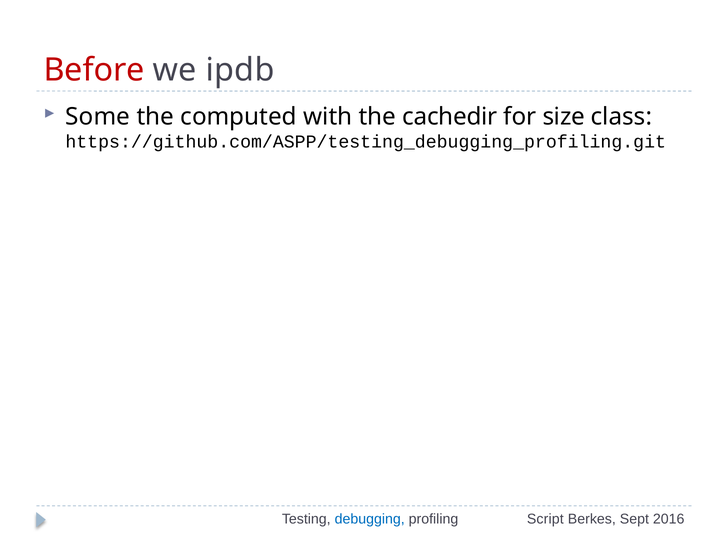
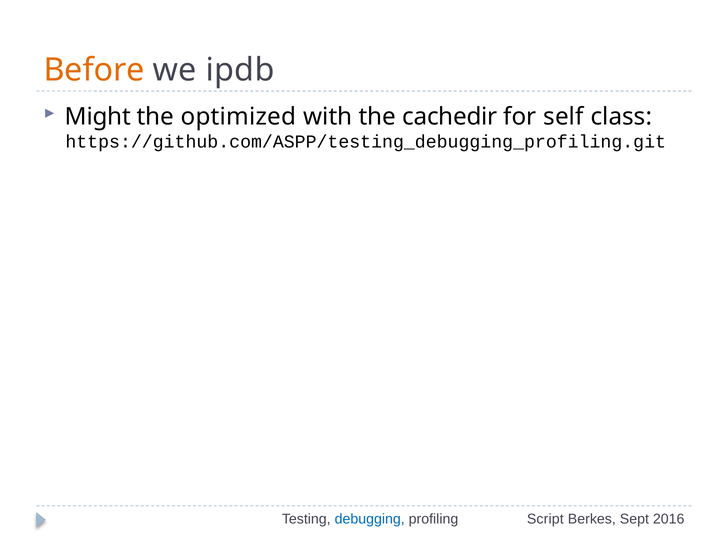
Before colour: red -> orange (94, 70)
Some: Some -> Might (98, 117)
computed: computed -> optimized (239, 117)
size: size -> self (563, 117)
